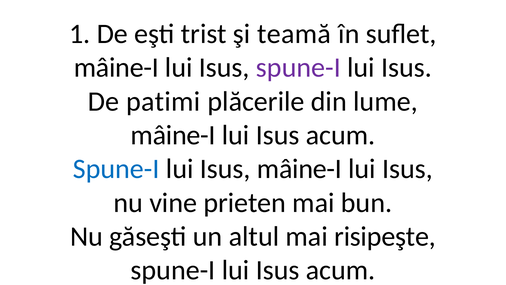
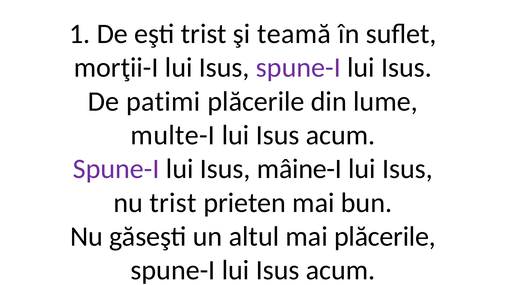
mâine-I: mâine-I -> morţii-I (116, 68)
mâine-I: mâine-I -> multe-I (173, 135)
Spune-I colour: blue -> purple (116, 169)
nu vine: vine -> trist (173, 202)
mai risipeşte: risipeşte -> plăcerile (385, 236)
